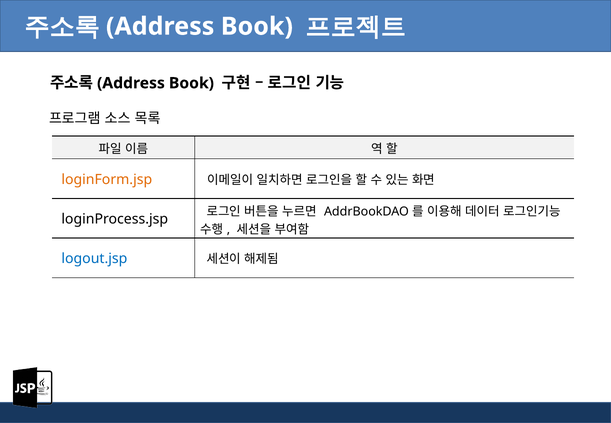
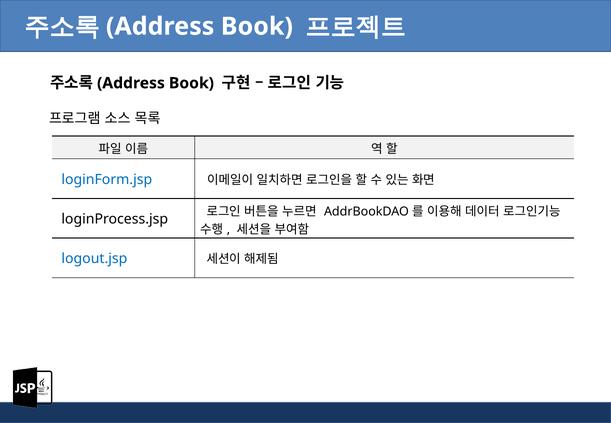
loginForm.jsp colour: orange -> blue (107, 179)
